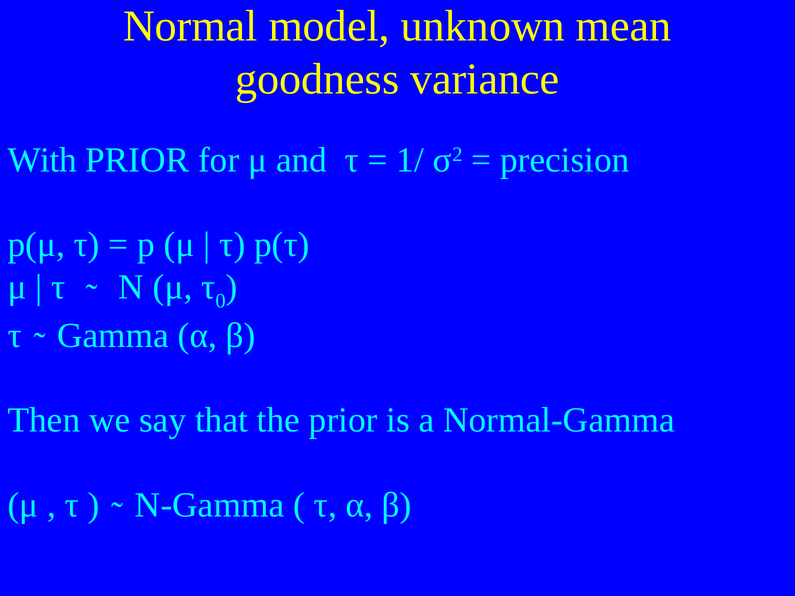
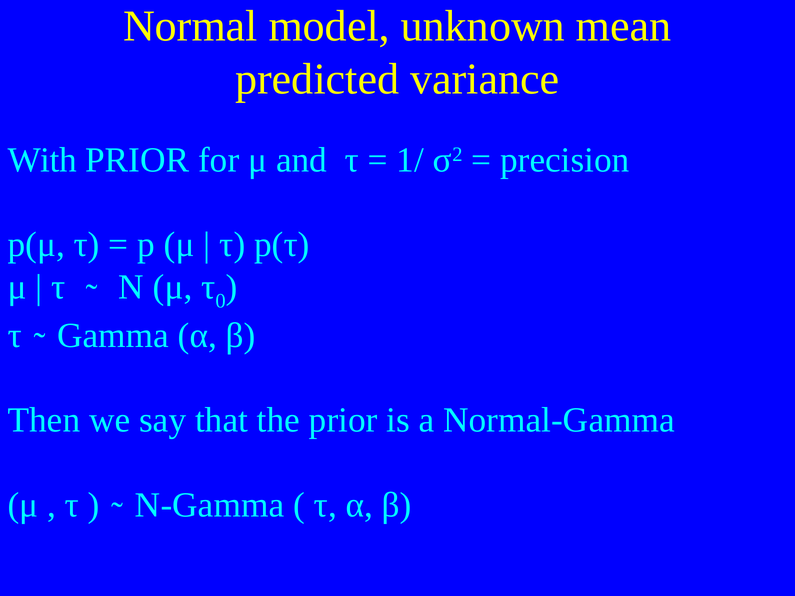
goodness: goodness -> predicted (317, 79)
